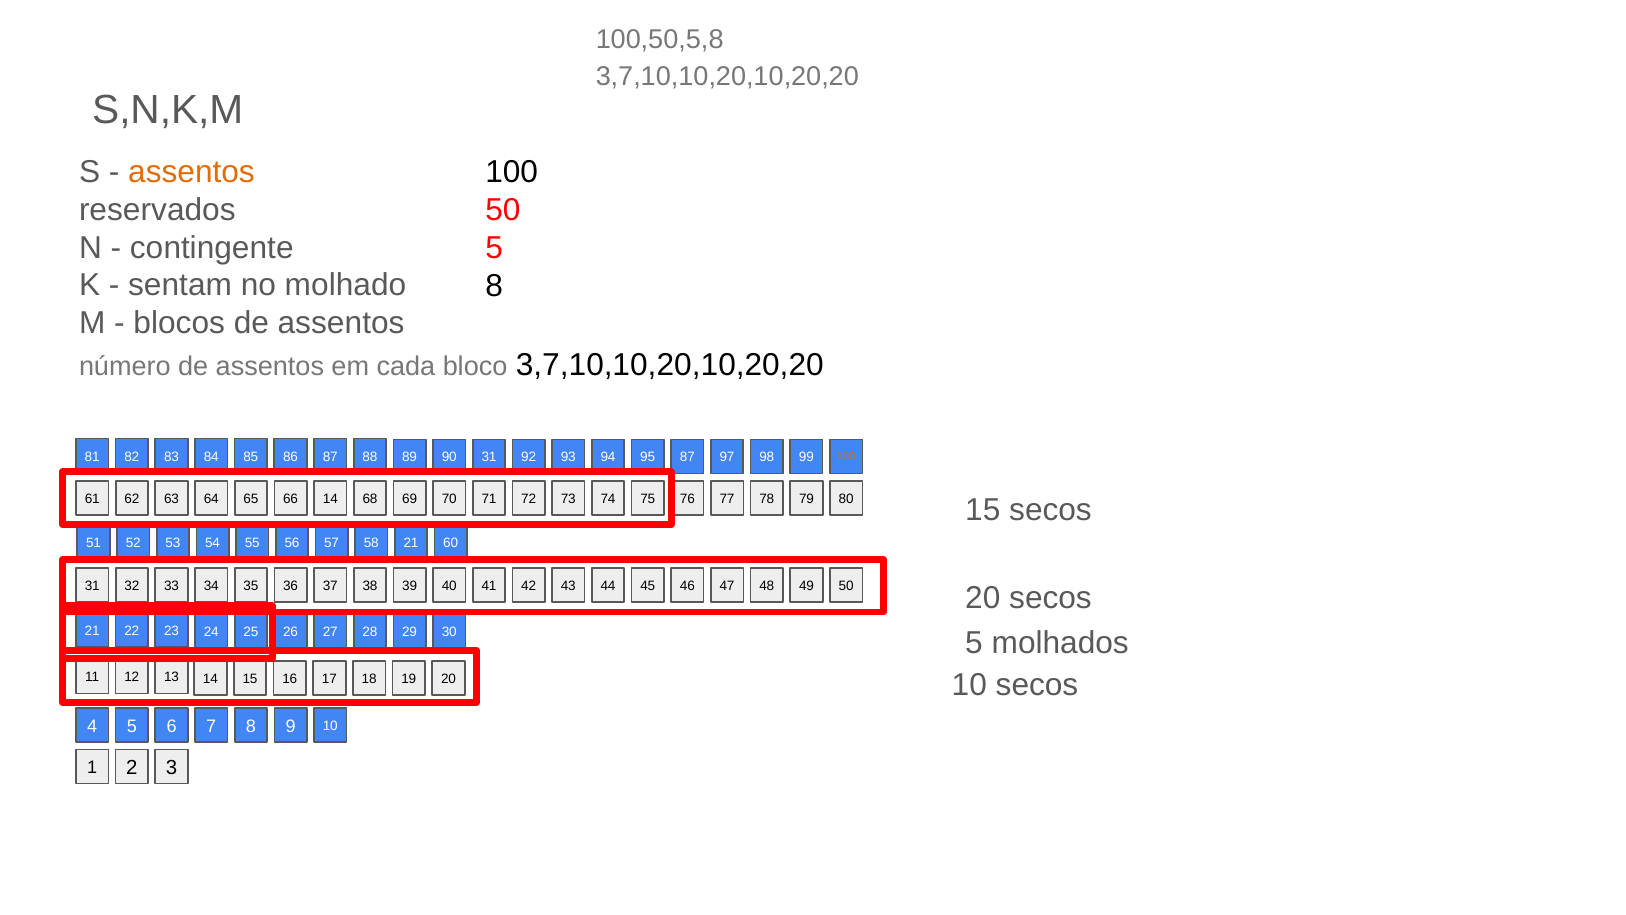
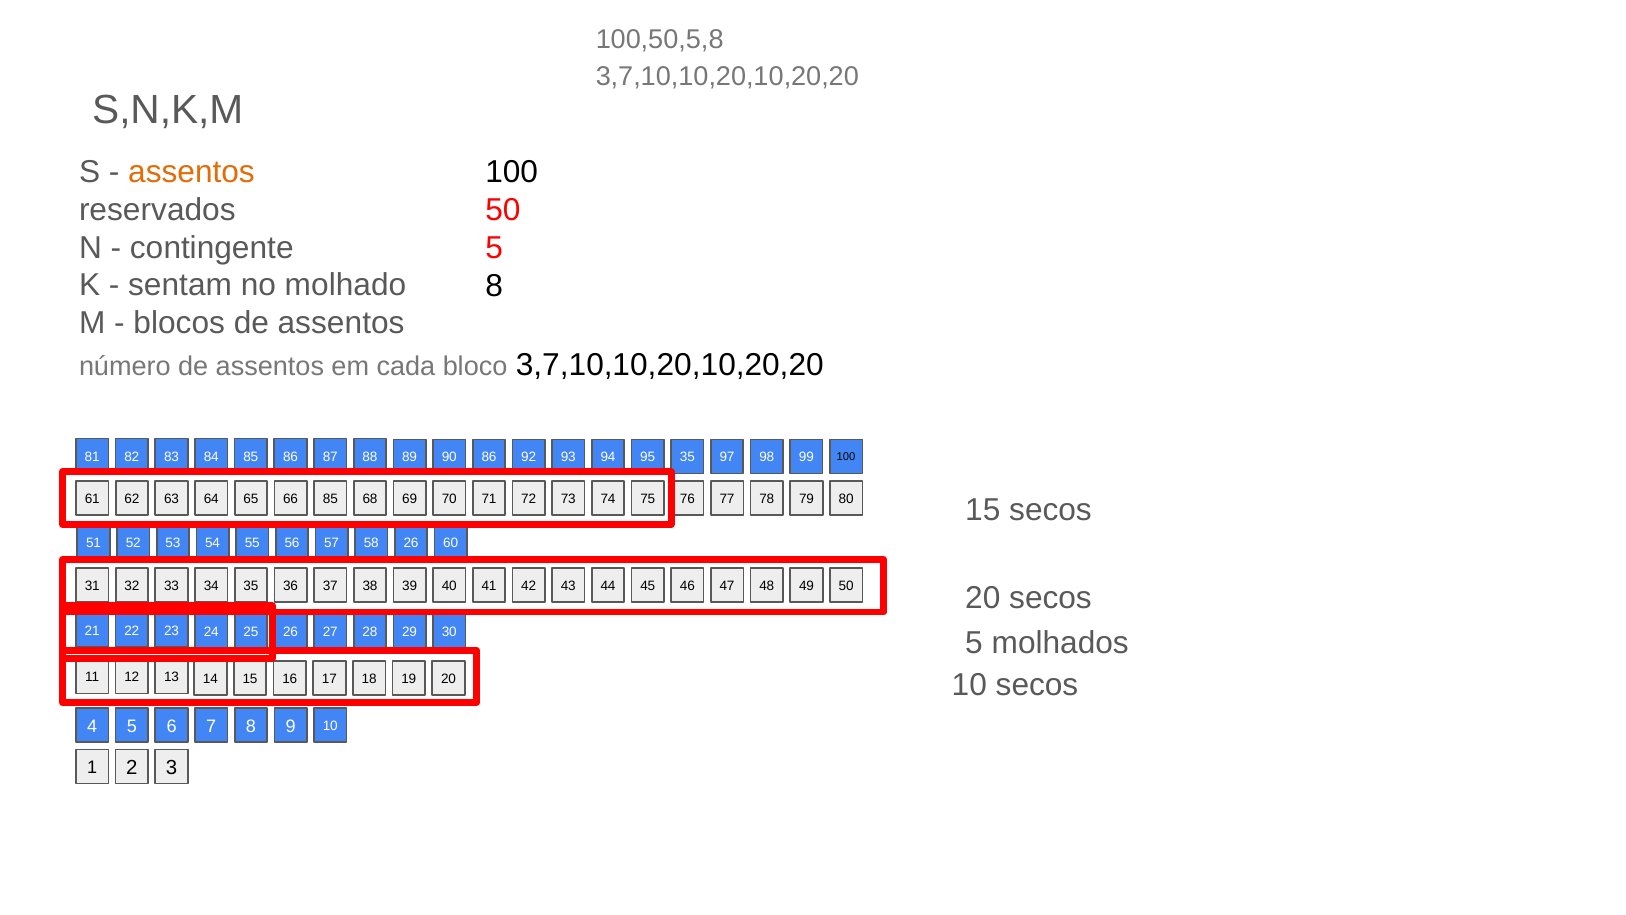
90 31: 31 -> 86 (489, 457)
95 87: 87 -> 35 (687, 457)
100 colour: orange -> black (846, 457)
66 14: 14 -> 85 (330, 498)
58 21: 21 -> 26 (411, 543)
